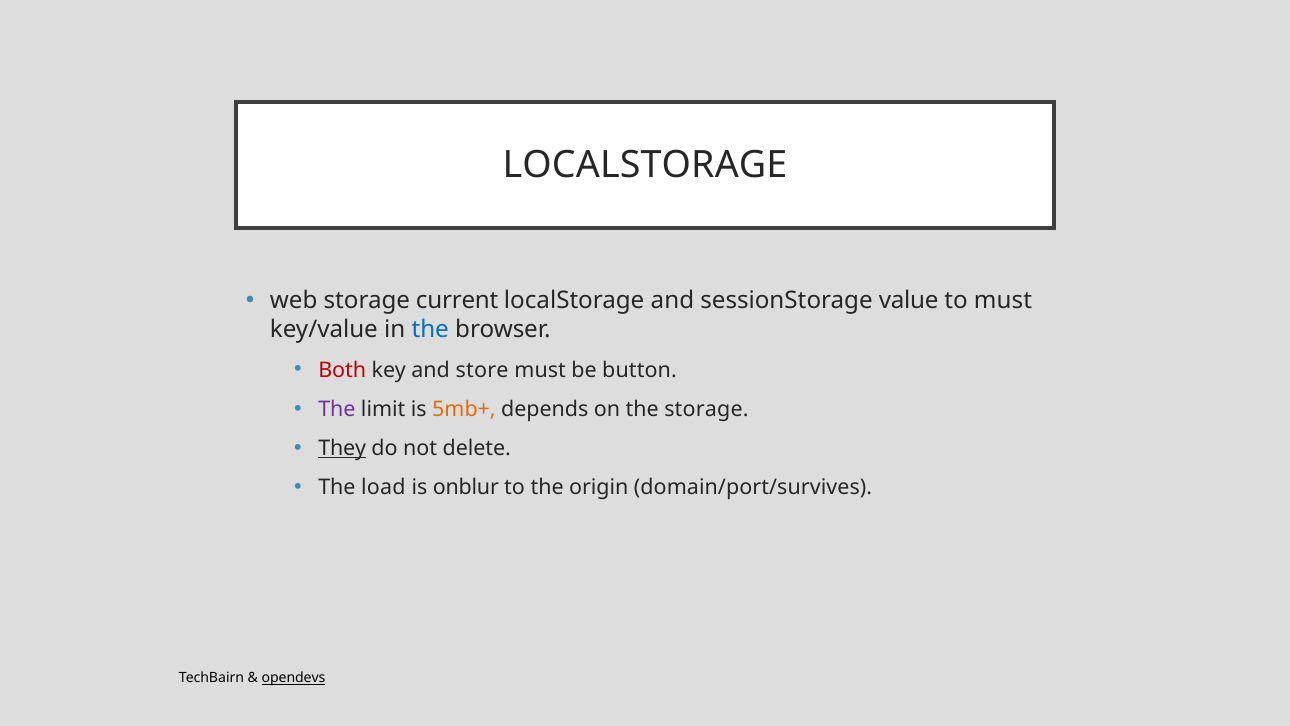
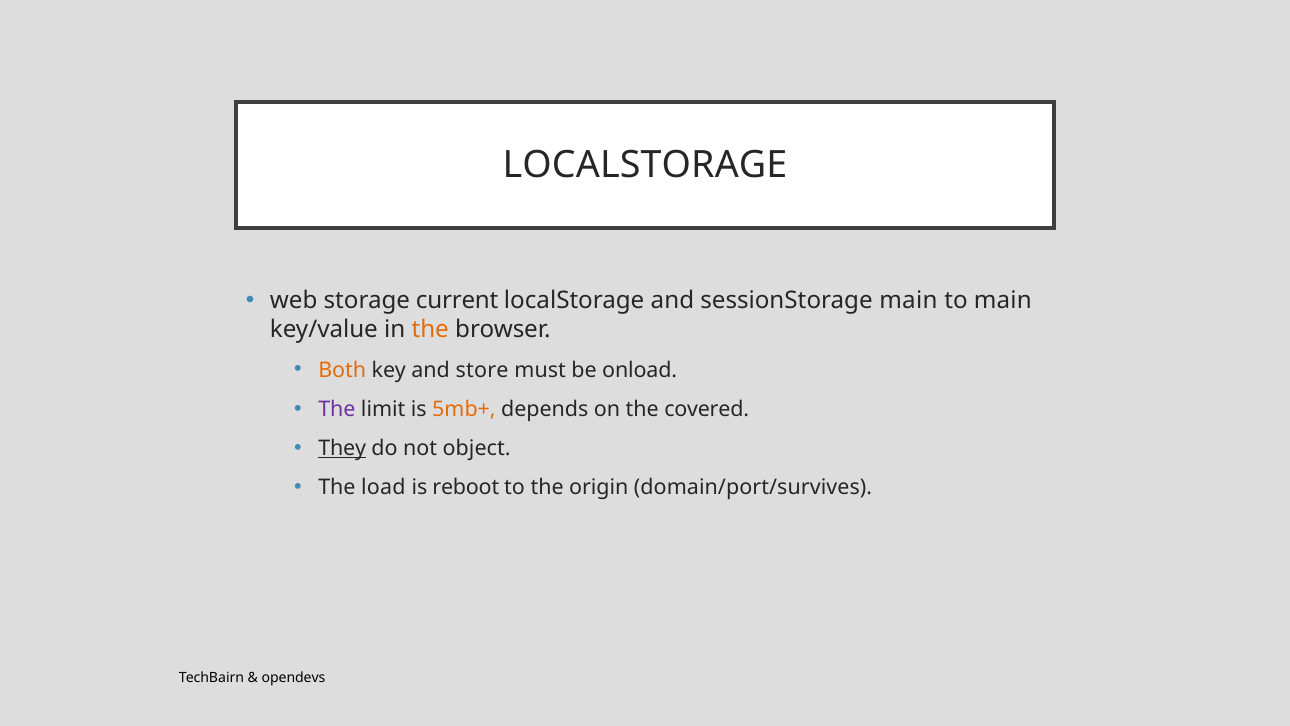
sessionStorage value: value -> main (908, 300)
to must: must -> main (1003, 300)
the colour: blue -> orange (430, 329)
Both colour: red -> orange (342, 370)
button: button -> onload (640, 370)
the storage: storage -> covered (707, 409)
delete: delete -> object (477, 448)
onblur: onblur -> reboot (466, 488)
opendevs underline: present -> none (294, 678)
